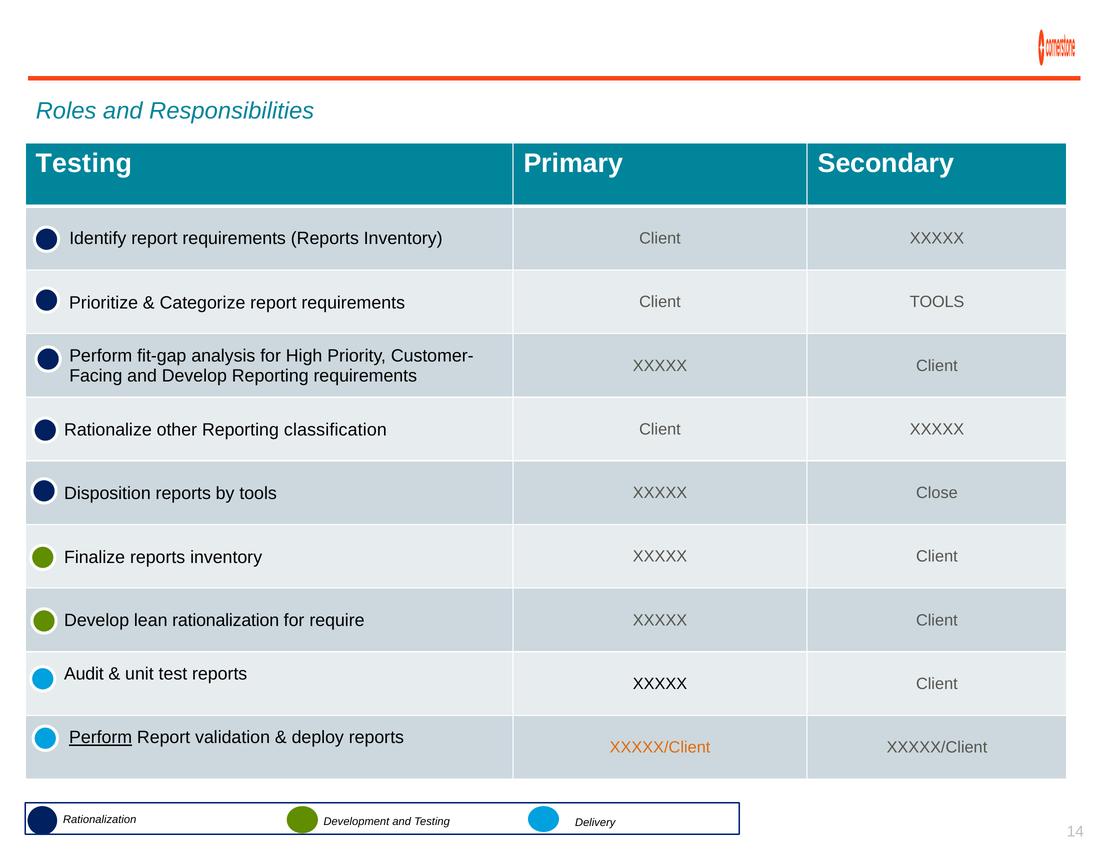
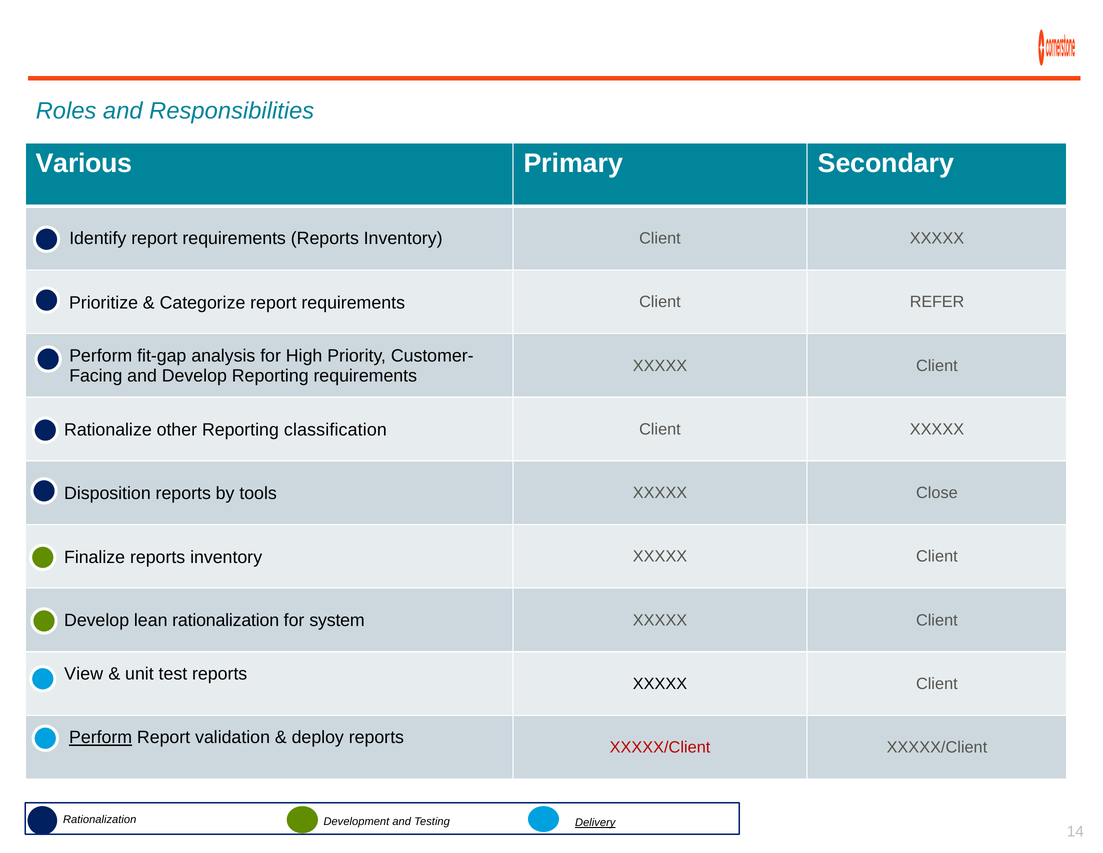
Testing: Testing -> Various (84, 163)
Client TOOLS: TOOLS -> REFER (937, 302)
require: require -> system (337, 620)
Audit: Audit -> View (84, 674)
XXXXX/Client colour: orange -> red (660, 747)
Delivery underline: none -> present (595, 822)
